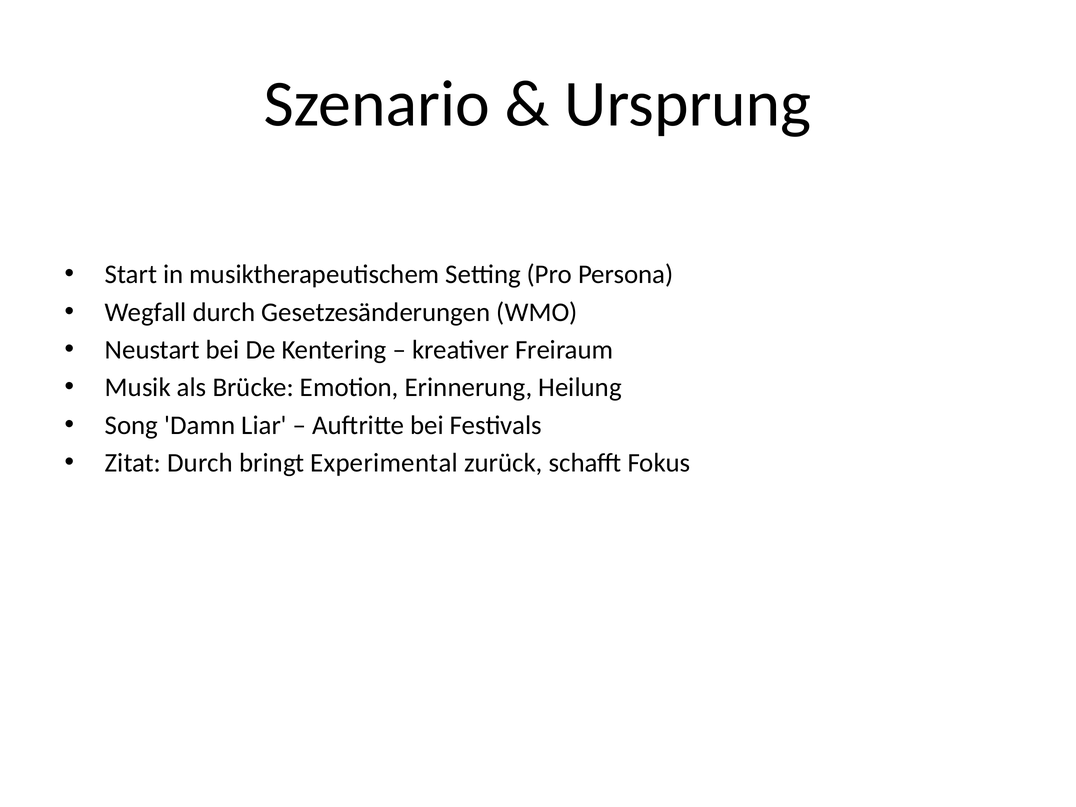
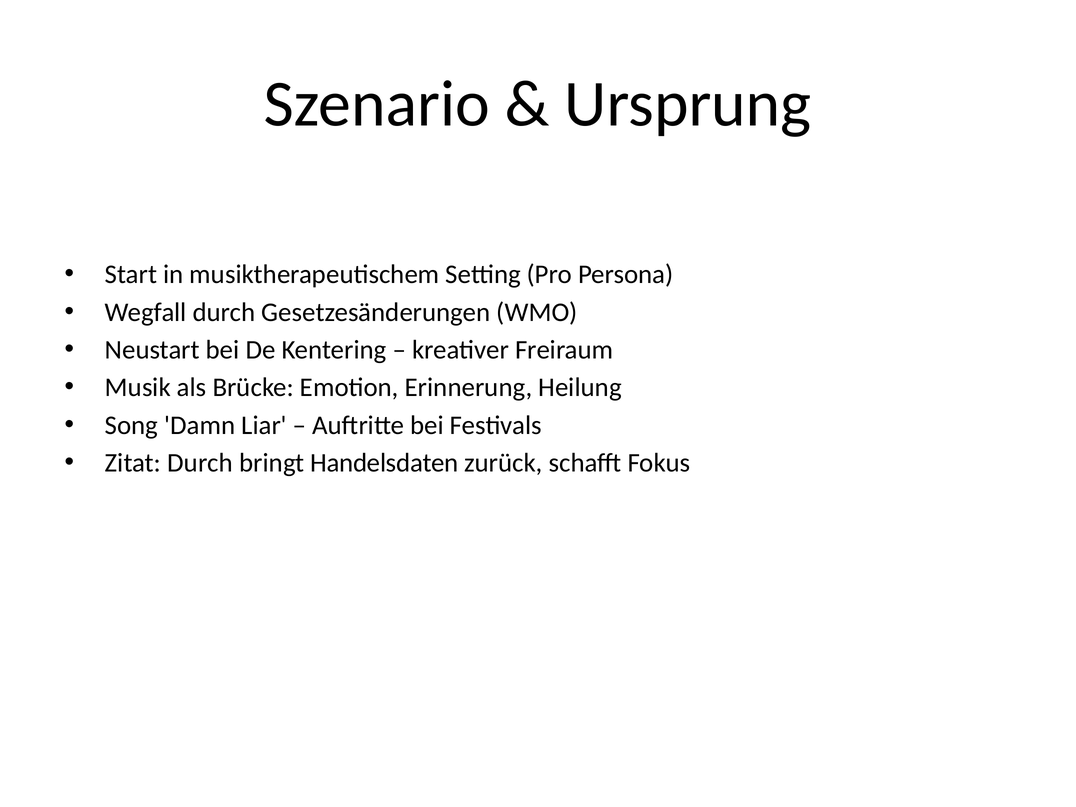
Experimental: Experimental -> Handelsdaten (384, 463)
